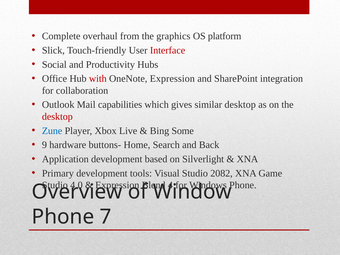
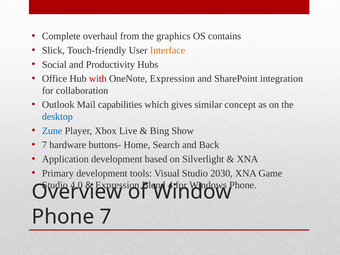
platform: platform -> contains (225, 36)
Interface colour: red -> orange (168, 50)
similar desktop: desktop -> concept (240, 105)
desktop colour: red -> blue (57, 117)
Some: Some -> Show (183, 131)
9: 9 -> 7 (44, 145)
2082: 2082 -> 2030 (221, 173)
